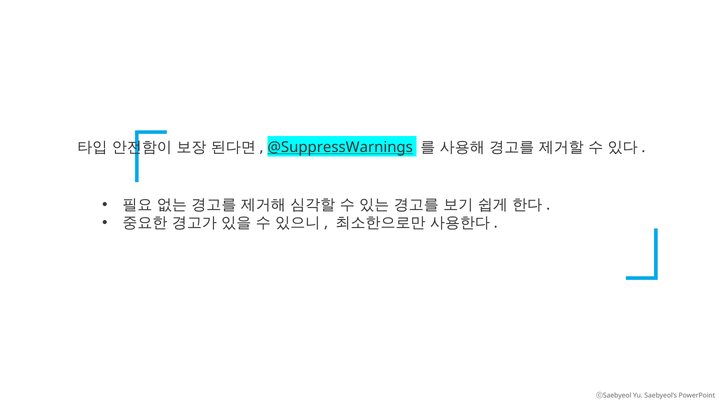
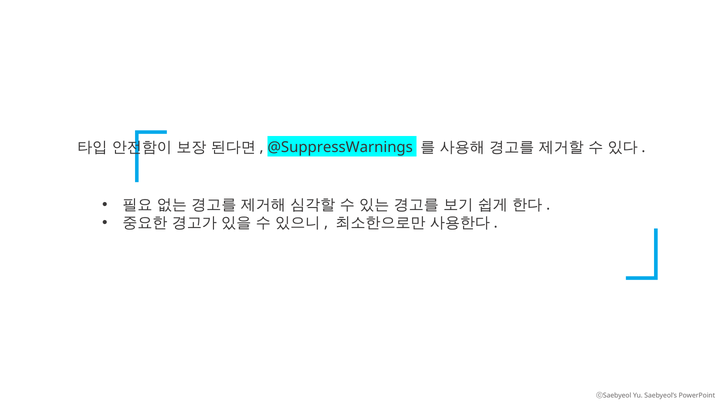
@SuppressWarnings underline: present -> none (340, 147)
